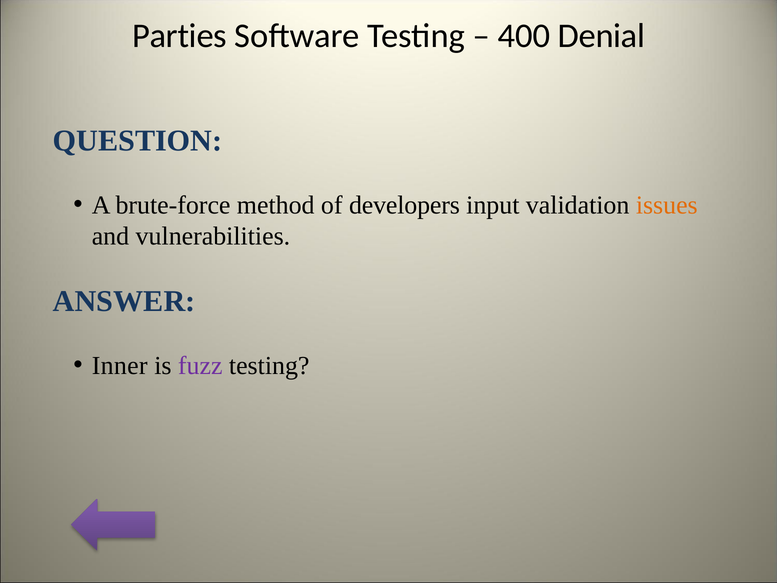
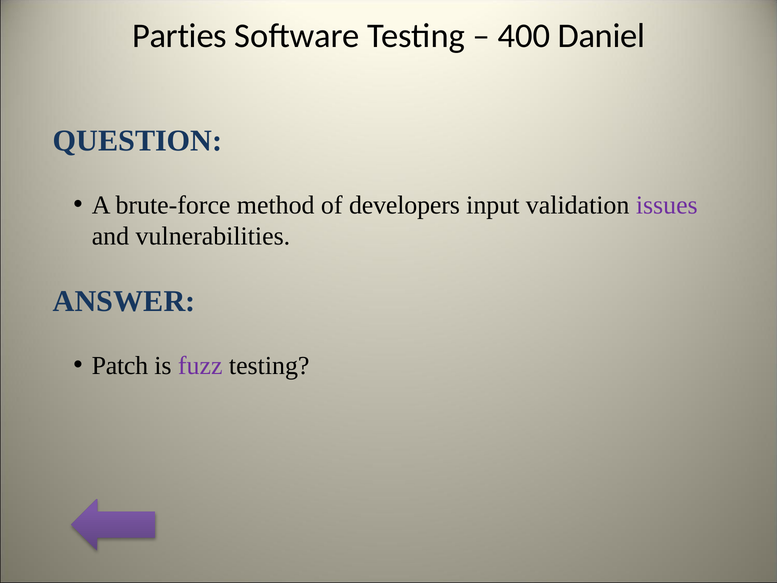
Denial: Denial -> Daniel (601, 36)
issues colour: orange -> purple (667, 205)
Inner: Inner -> Patch (120, 366)
